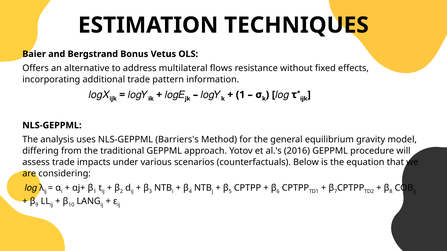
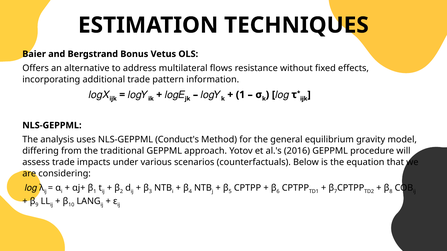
Barriers's: Barriers's -> Conduct's (177, 140)
